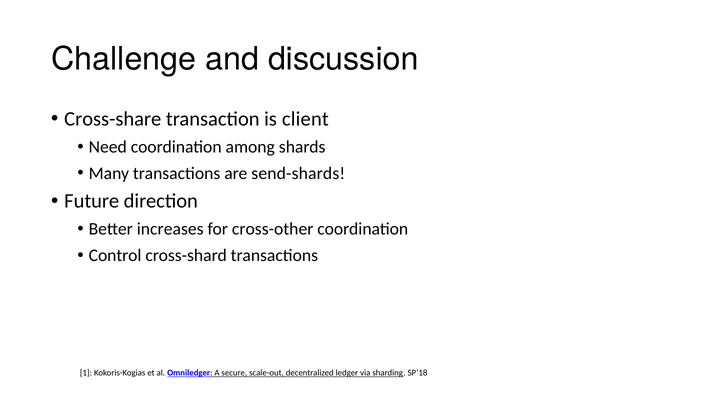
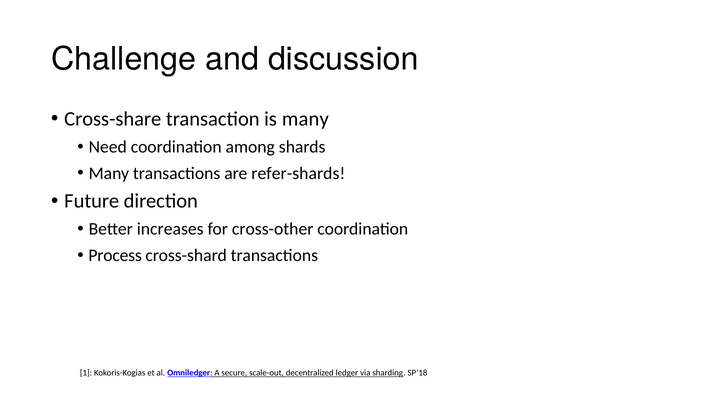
is client: client -> many (305, 119)
send-shards: send-shards -> refer-shards (298, 173)
Control: Control -> Process (115, 255)
